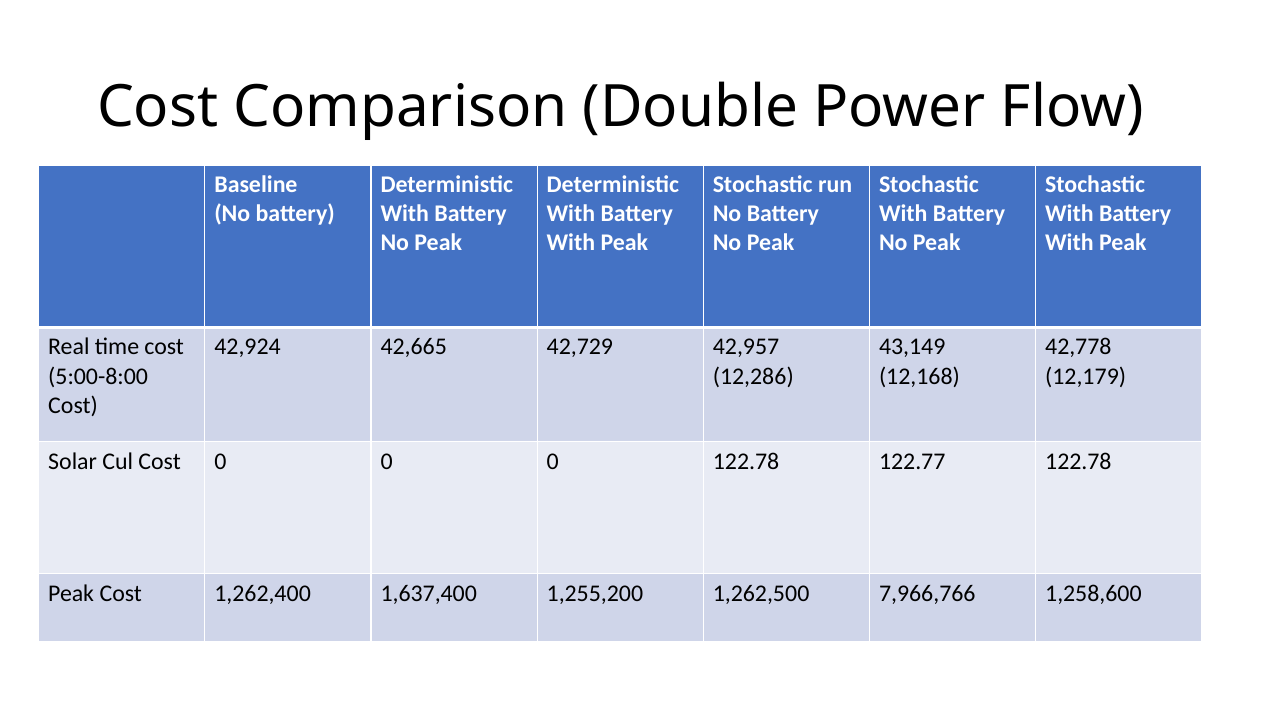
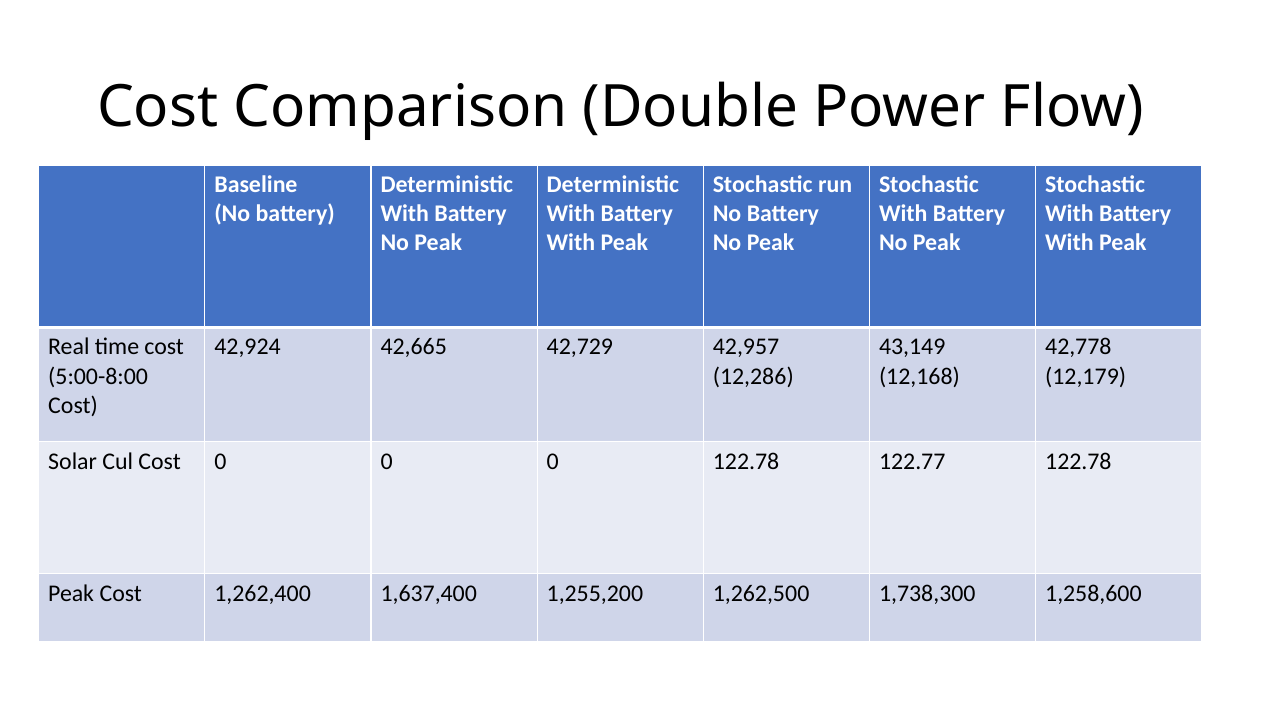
7,966,766: 7,966,766 -> 1,738,300 (927, 593)
